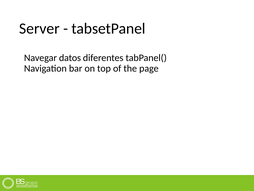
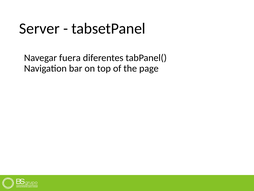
datos: datos -> fuera (70, 58)
